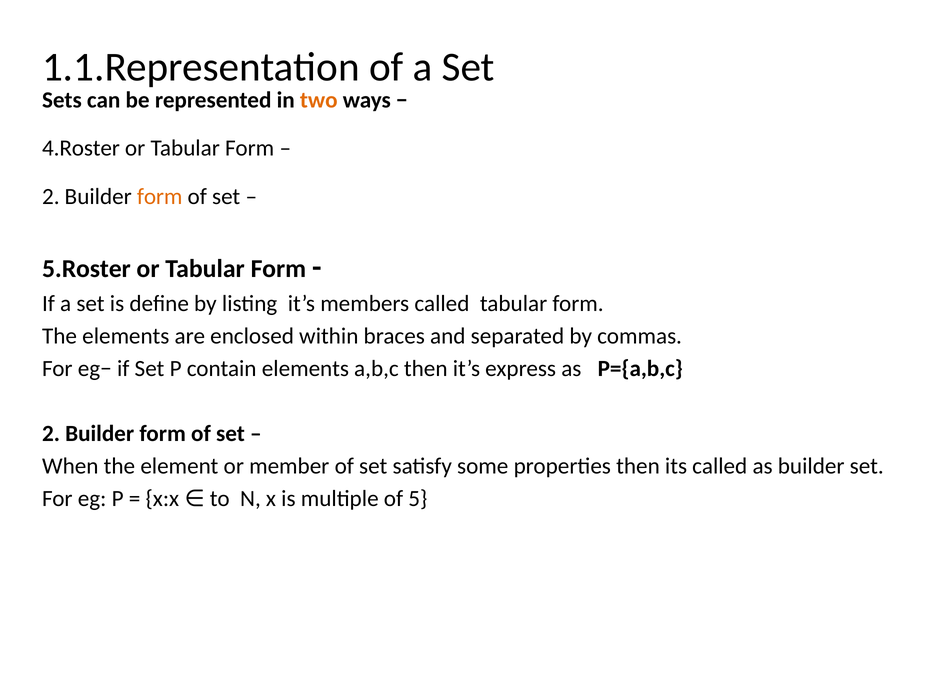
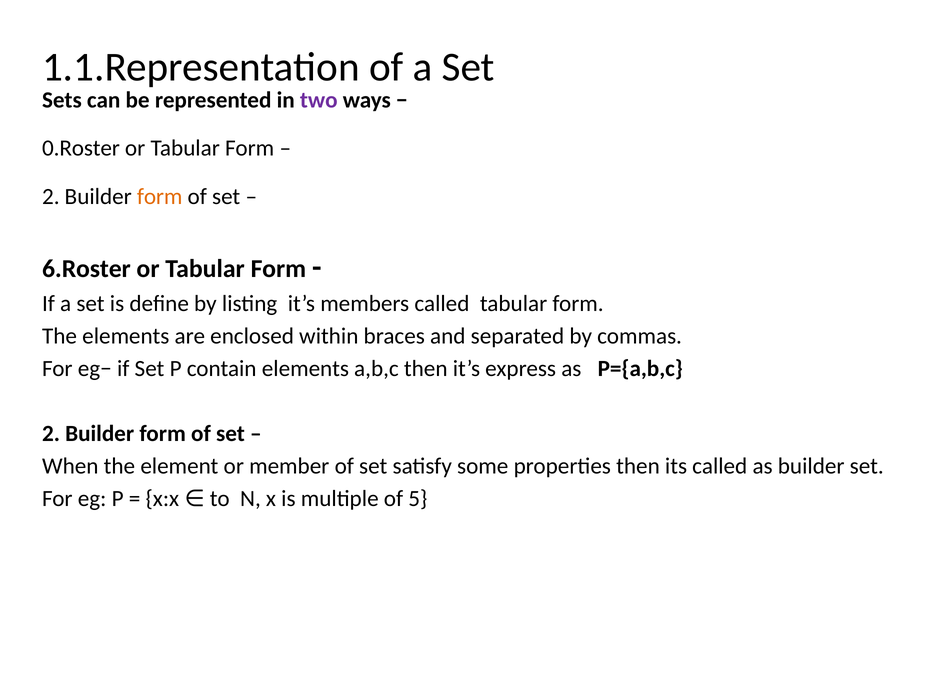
two colour: orange -> purple (319, 100)
4.Roster: 4.Roster -> 0.Roster (81, 148)
5.Roster: 5.Roster -> 6.Roster (86, 269)
